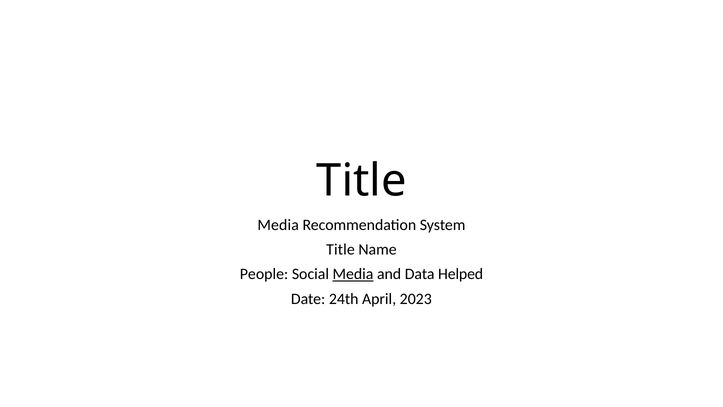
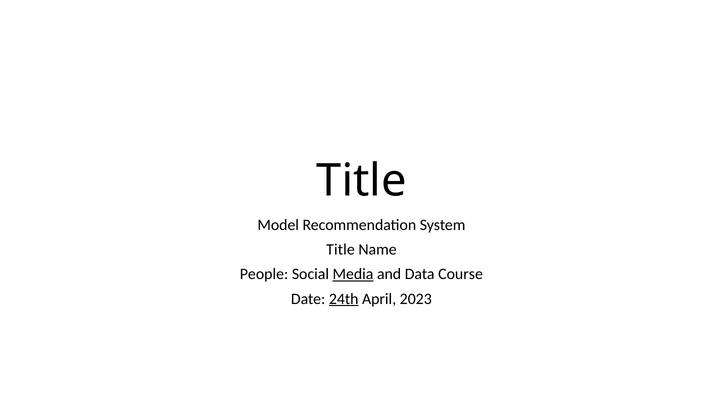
Media: Media -> Model (278, 225)
Helped: Helped -> Course (461, 274)
24th underline: none -> present (344, 299)
